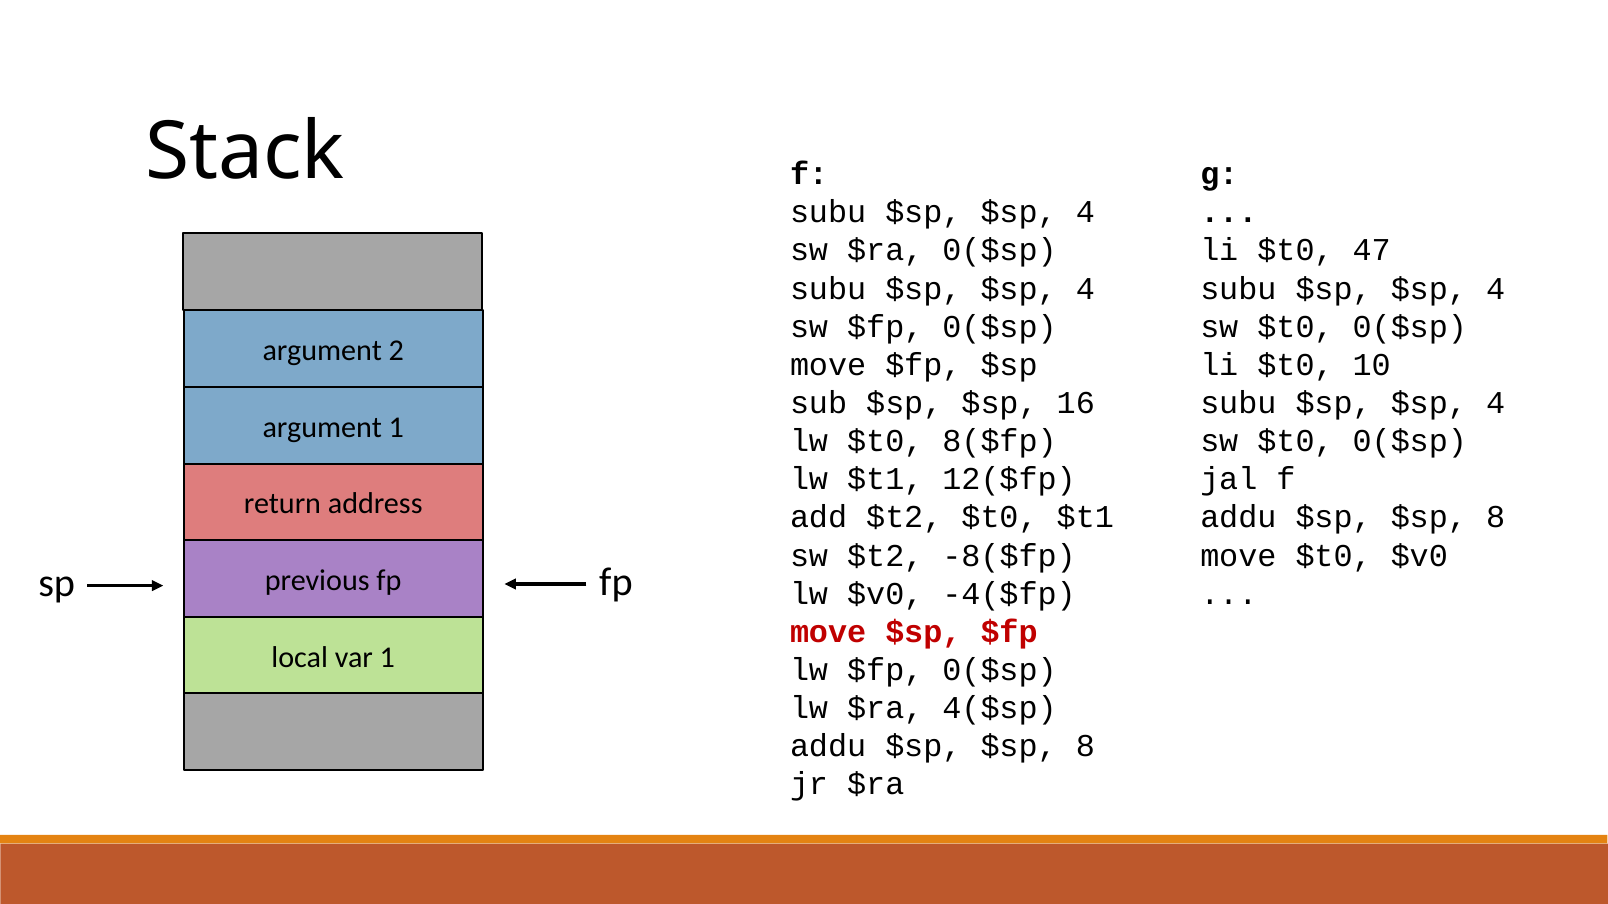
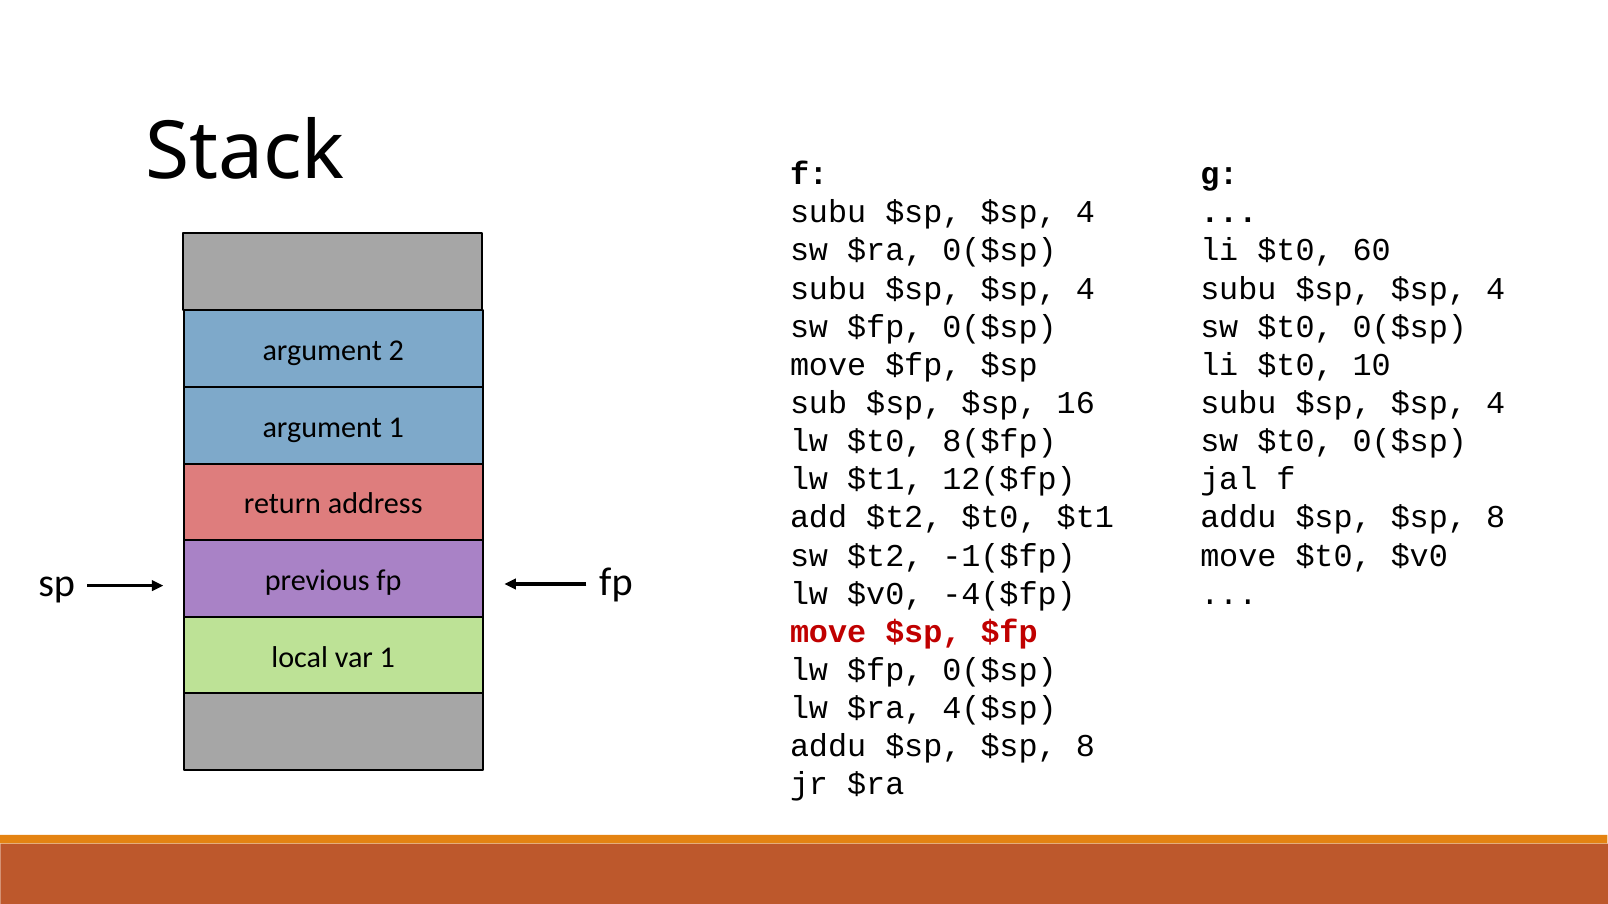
47: 47 -> 60 (1372, 250)
-8($fp: -8($fp -> -1($fp (1009, 556)
